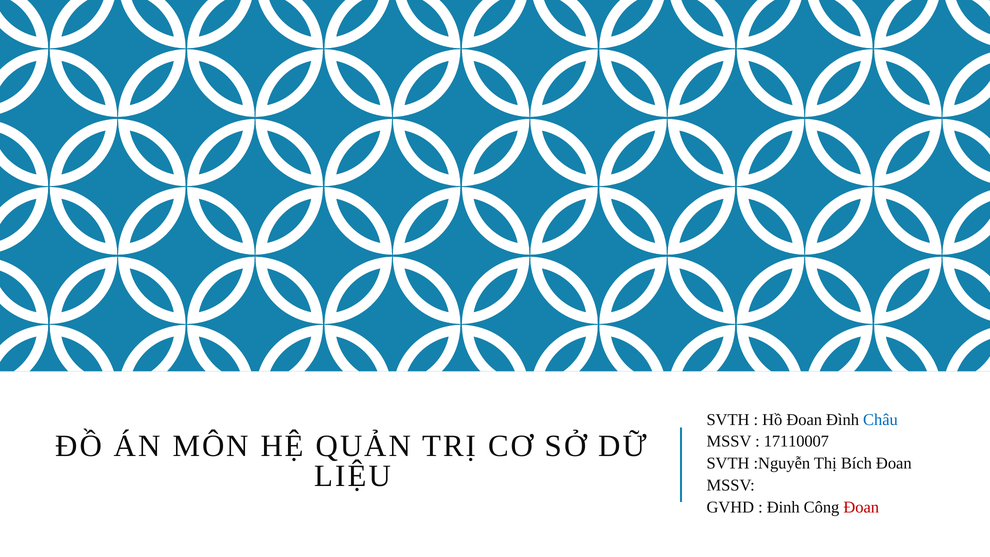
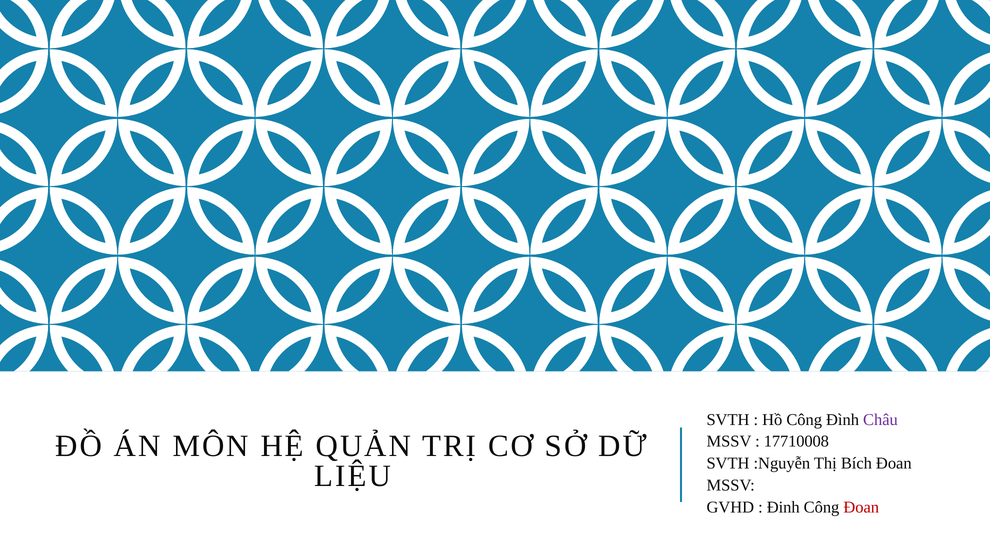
Hồ Đoan: Đoan -> Công (804, 420)
Châu colour: blue -> purple (880, 420)
17110007: 17110007 -> 17710008 (796, 441)
